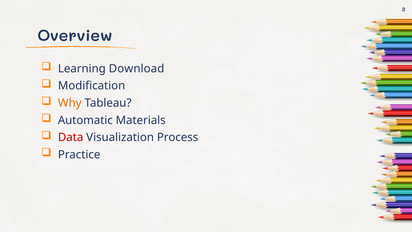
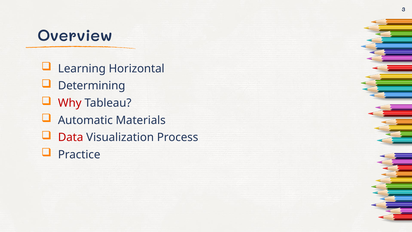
Download: Download -> Horizontal (137, 69)
Modification: Modification -> Determining (92, 86)
Why colour: orange -> red (70, 103)
